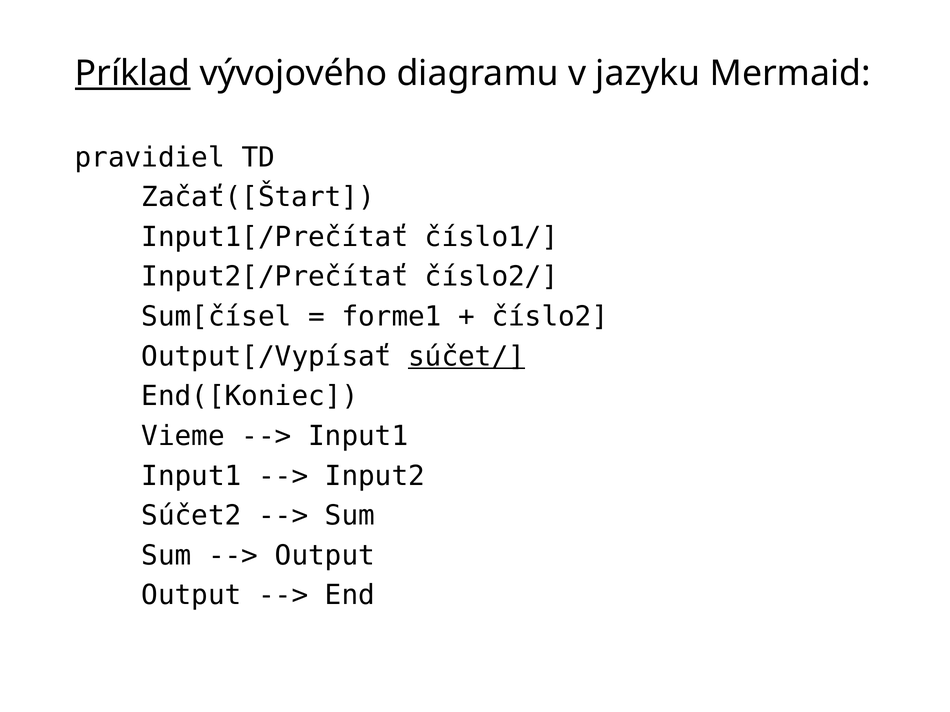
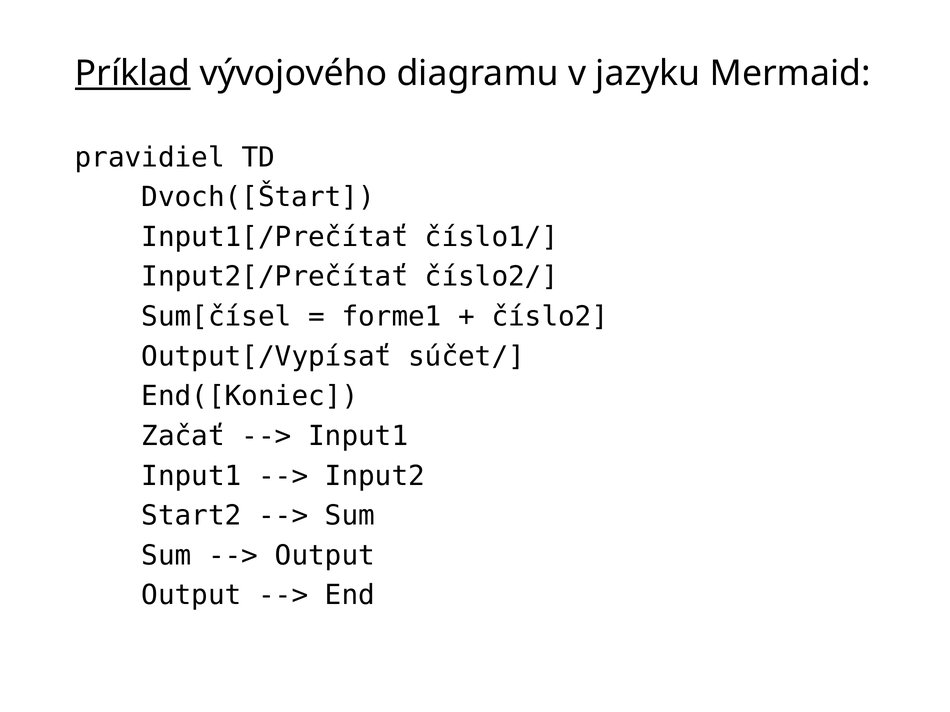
Začať([Štart: Začať([Štart -> Dvoch([Štart (258, 197)
súčet/ underline: present -> none (467, 357)
Vieme: Vieme -> Začať (183, 436)
Súčet2: Súčet2 -> Start2 (191, 516)
